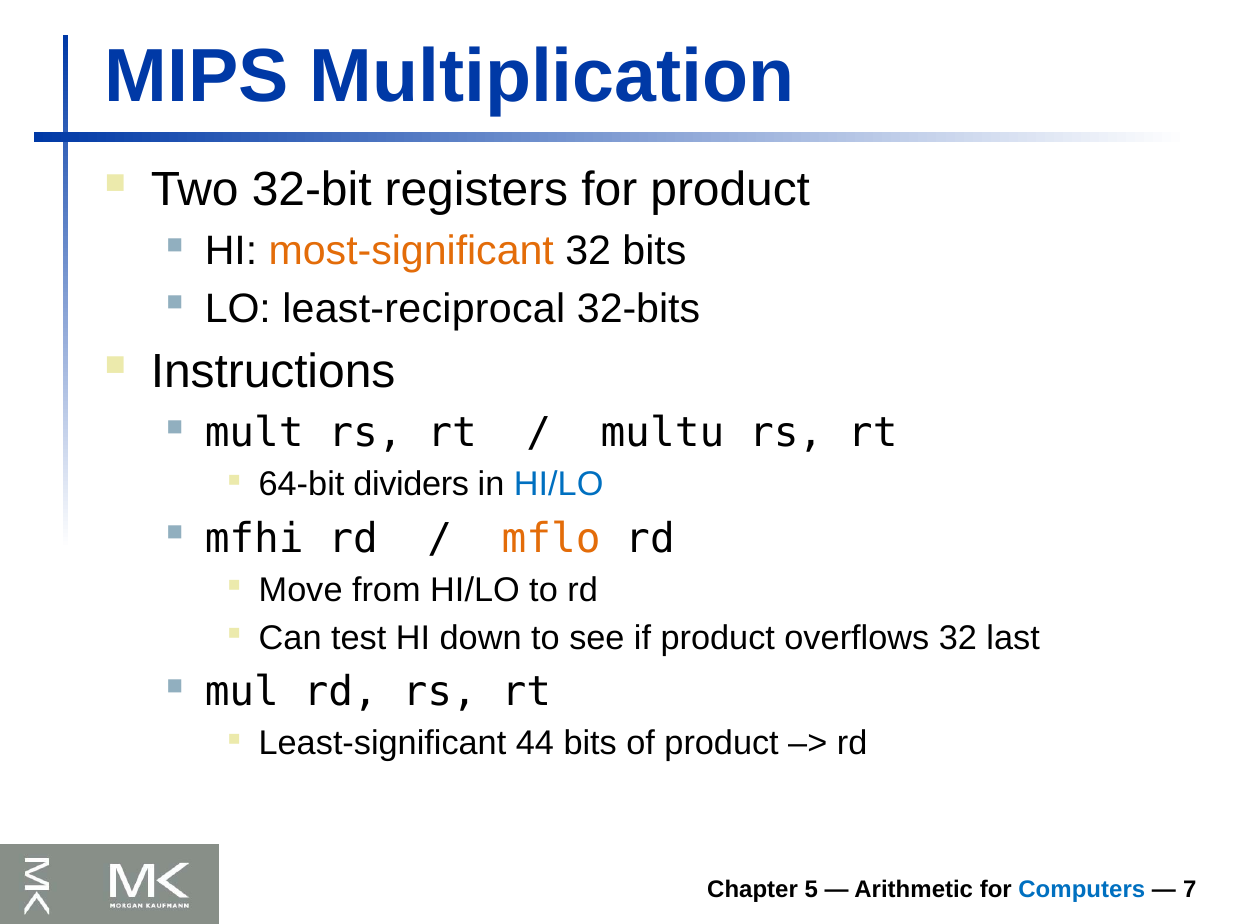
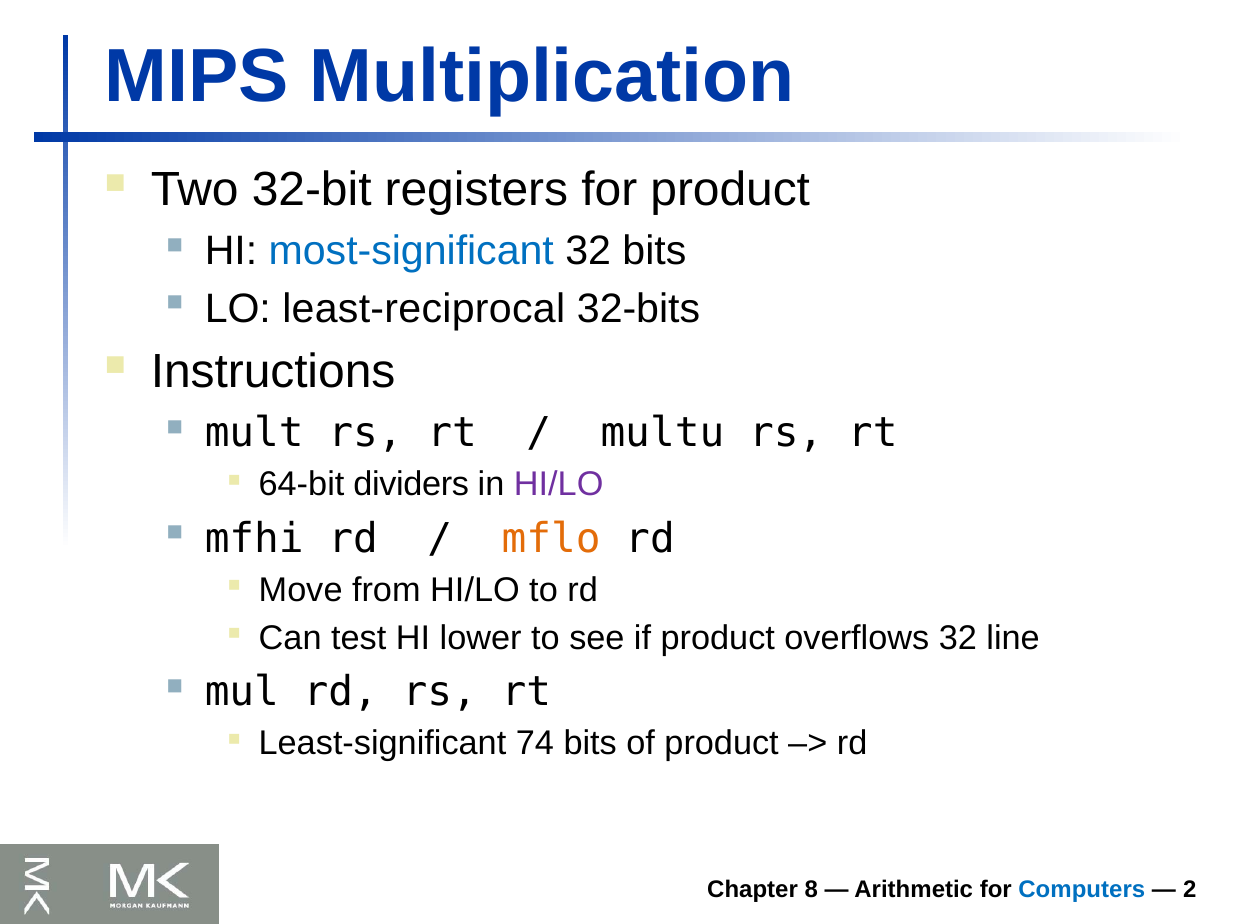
most-significant colour: orange -> blue (411, 251)
HI/LO colour: blue -> purple (559, 485)
down: down -> lower (481, 638)
last: last -> line (1013, 638)
44: 44 -> 74 (535, 744)
5: 5 -> 8 (811, 890)
7: 7 -> 2 (1190, 890)
